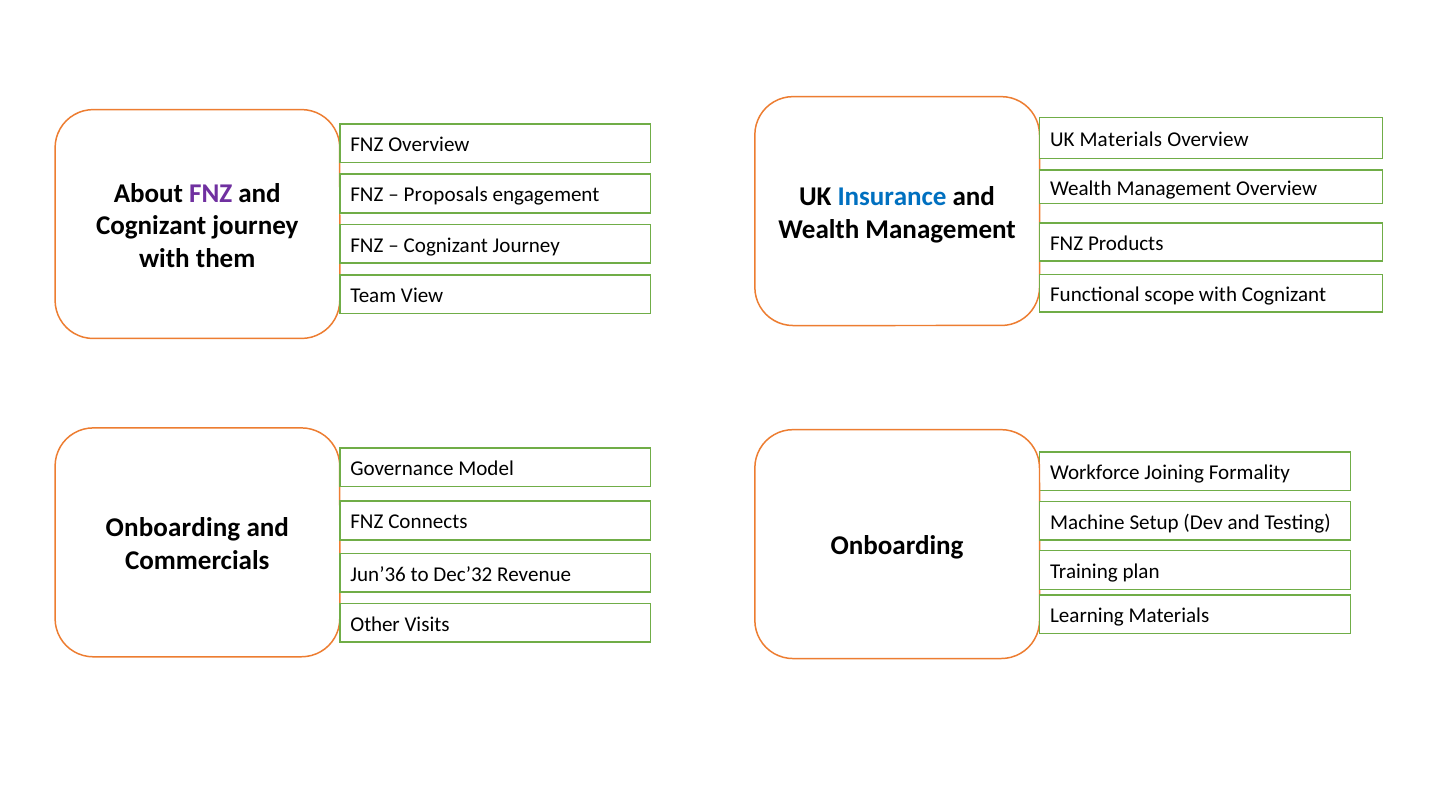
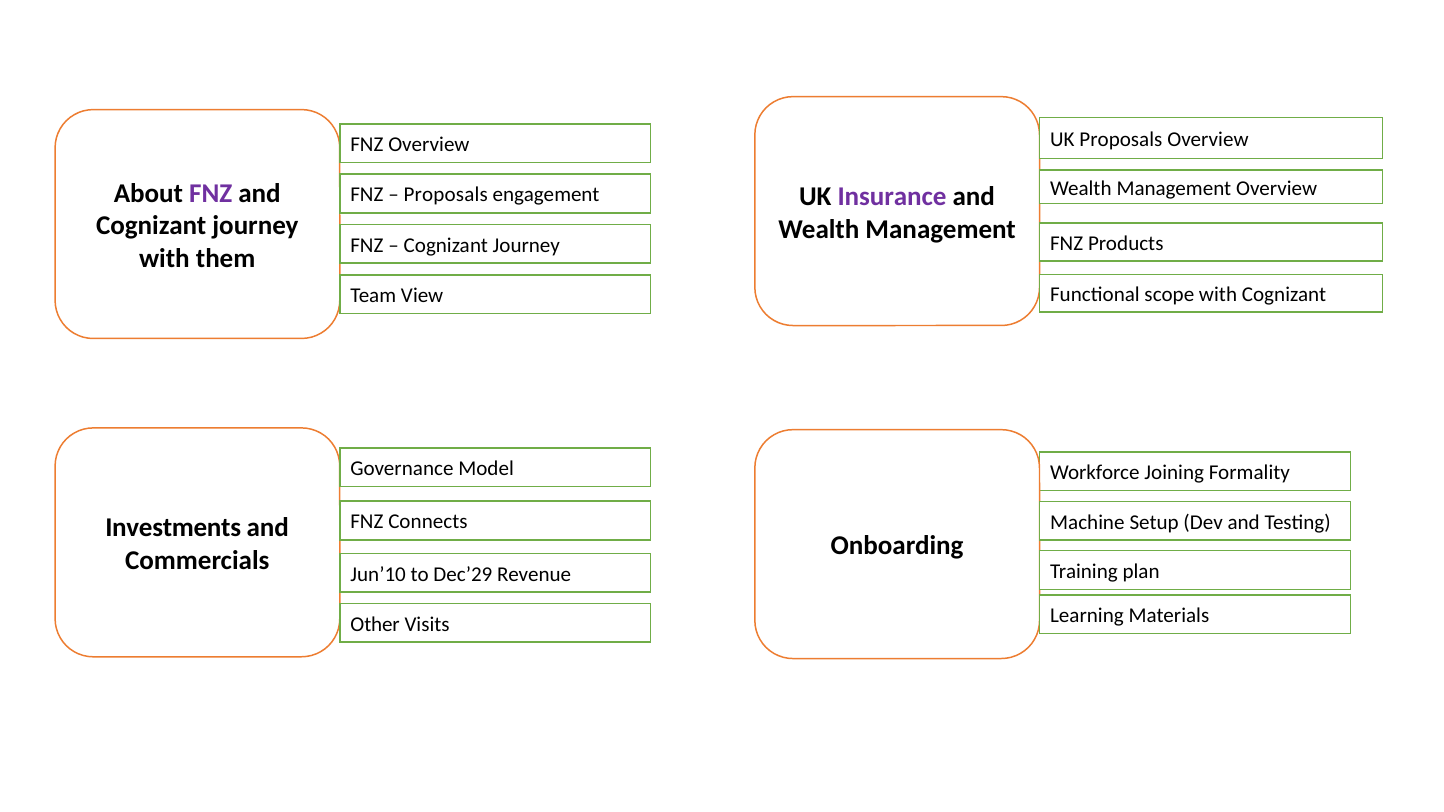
UK Materials: Materials -> Proposals (1121, 139)
Insurance colour: blue -> purple (892, 197)
Onboarding: Onboarding -> Investments (173, 528)
Jun’36: Jun’36 -> Jun’10 (378, 575)
Dec’32: Dec’32 -> Dec’29 (463, 575)
